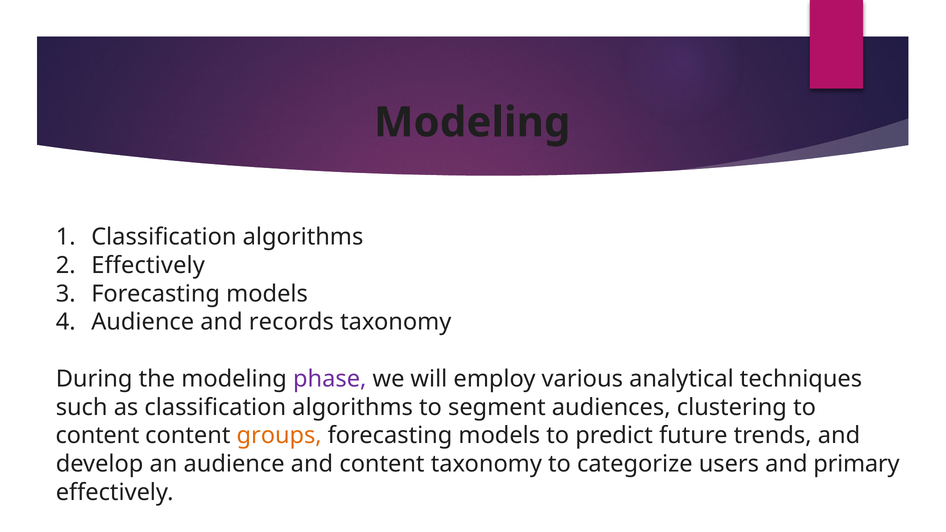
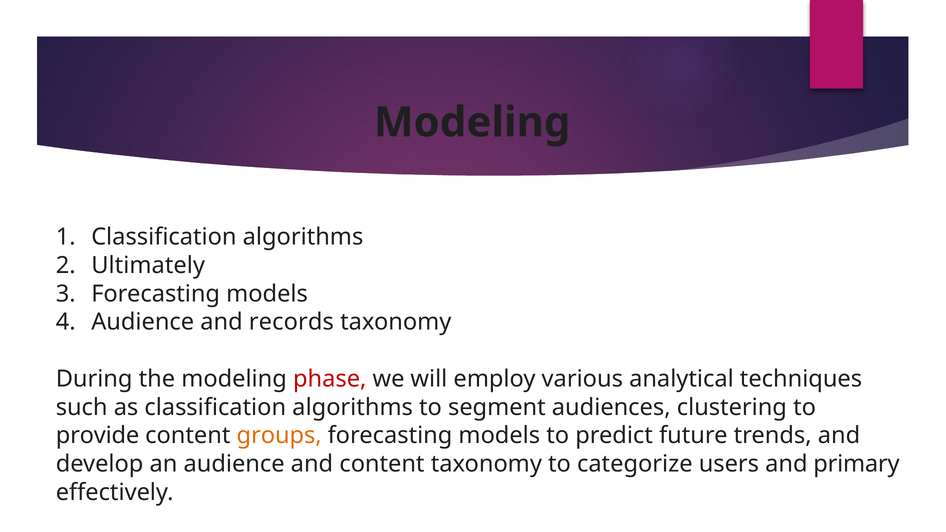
Effectively: Effectively -> Ultimately (148, 265)
phase colour: purple -> red (330, 379)
content: content -> provide (98, 436)
